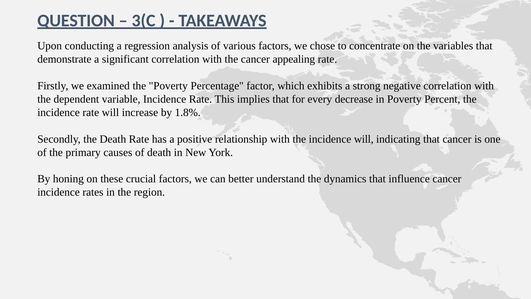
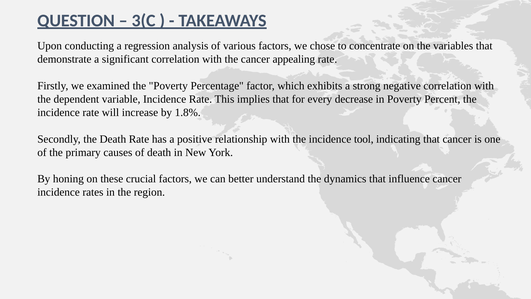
incidence will: will -> tool (364, 139)
